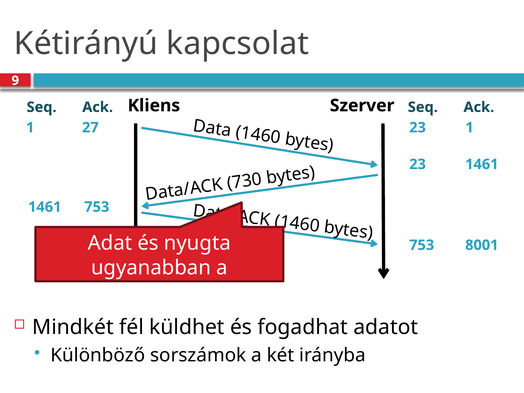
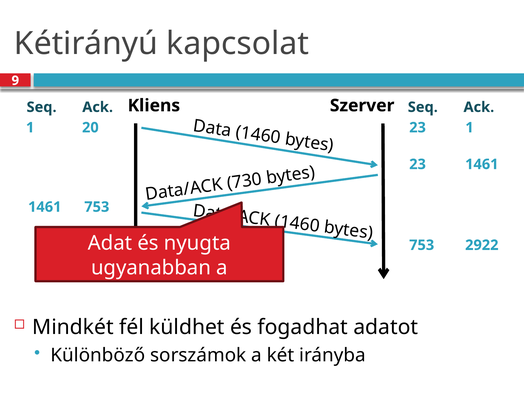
27: 27 -> 20 (90, 128)
8001: 8001 -> 2922 (482, 245)
